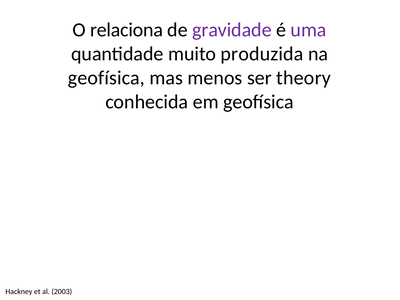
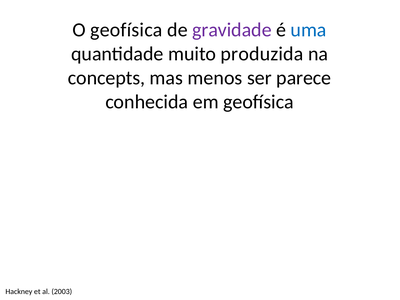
O relaciona: relaciona -> geofísica (126, 30)
uma colour: purple -> blue (309, 30)
geofísica: geofísica -> concepts (107, 78)
theory: theory -> parece (304, 78)
